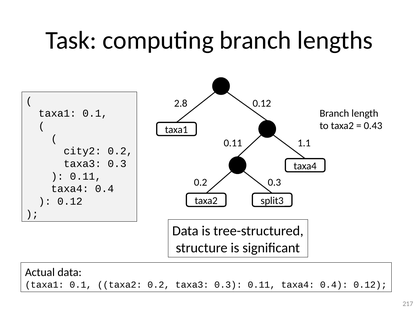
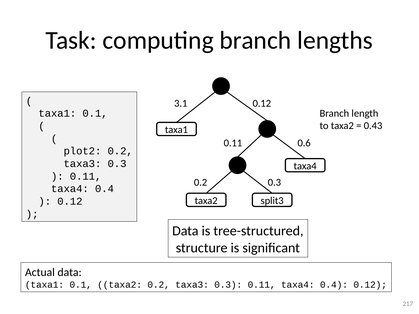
2.8: 2.8 -> 3.1 (181, 104)
1.1: 1.1 -> 0.6 (304, 143)
city2: city2 -> plot2 (82, 151)
